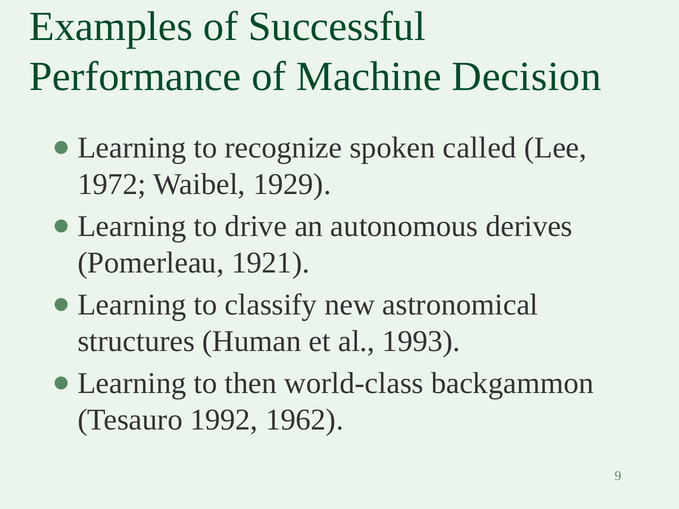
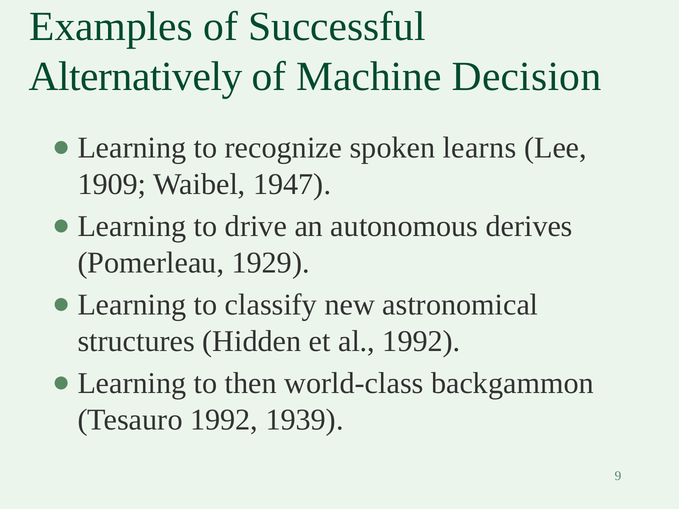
Performance: Performance -> Alternatively (136, 76)
called: called -> learns (480, 148)
1972: 1972 -> 1909 (112, 184)
1929: 1929 -> 1947 (292, 184)
1921: 1921 -> 1929 (271, 263)
Human: Human -> Hidden (252, 341)
al 1993: 1993 -> 1992 (421, 341)
1962: 1962 -> 1939 (305, 420)
